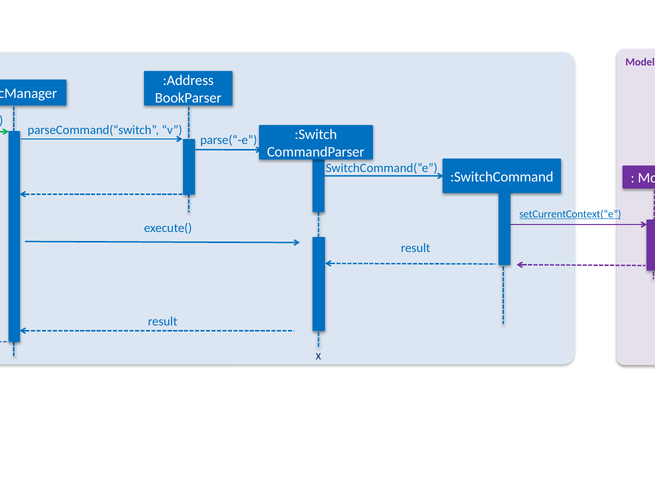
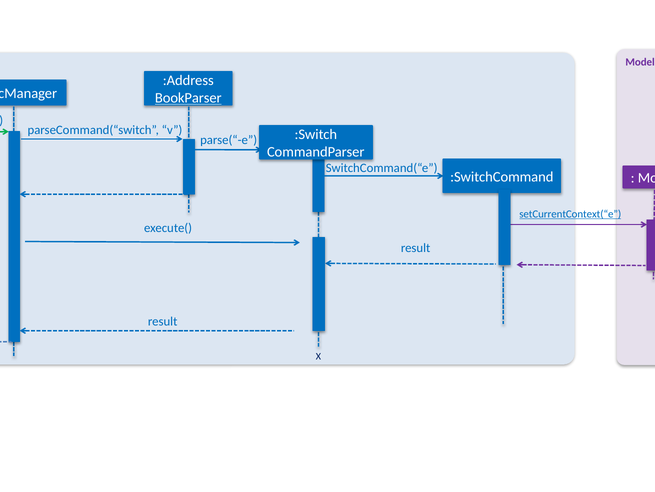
BookParser underline: none -> present (188, 98)
